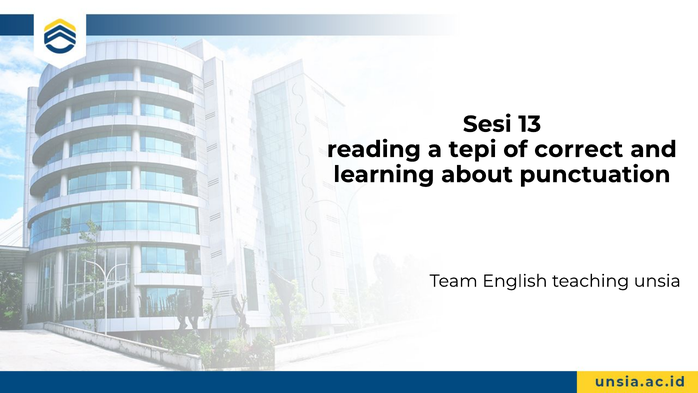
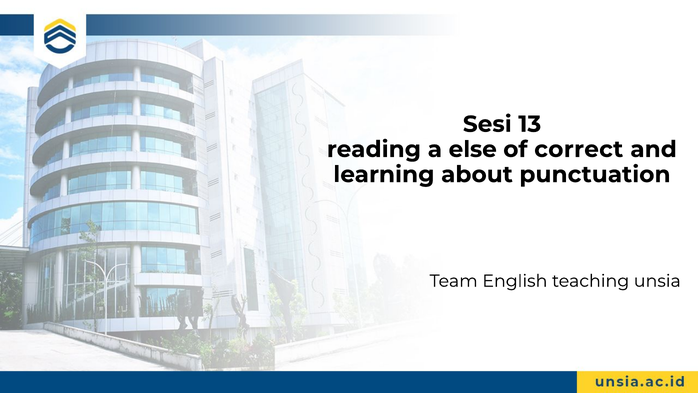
tepi: tepi -> else (473, 149)
